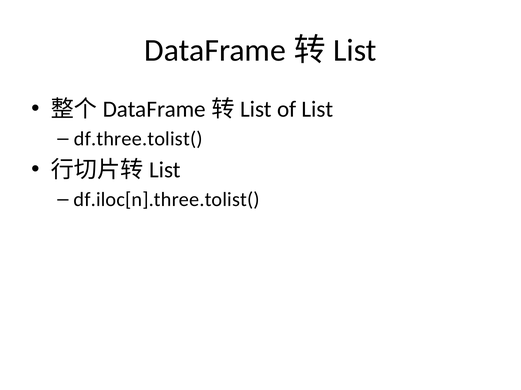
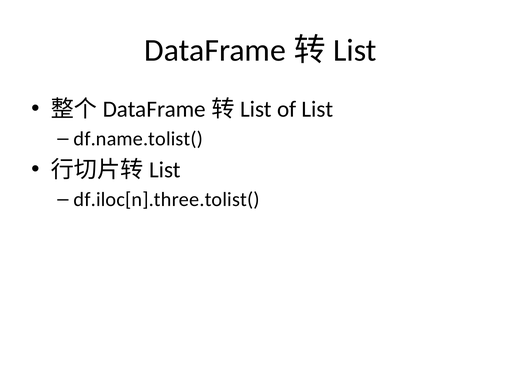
df.three.tolist(: df.three.tolist( -> df.name.tolist( (138, 139)
